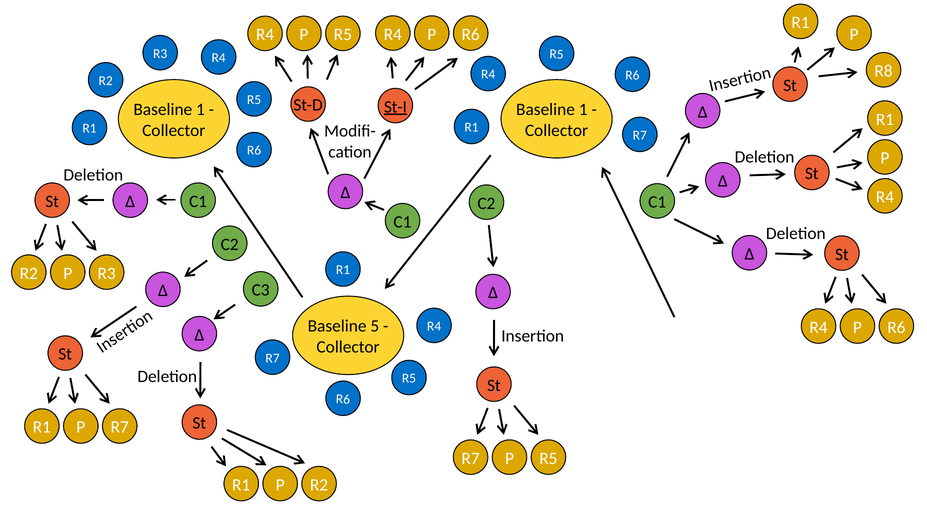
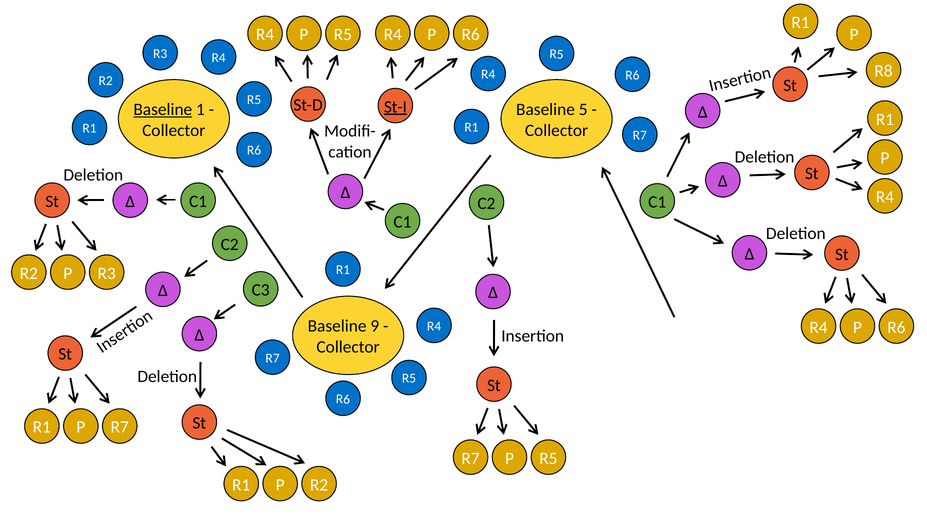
Baseline underline: none -> present (163, 110)
1: 1 -> 5 (583, 110)
5: 5 -> 9 (375, 326)
